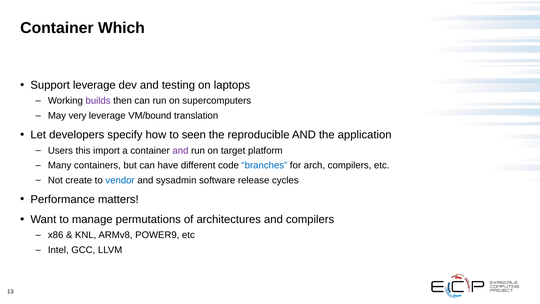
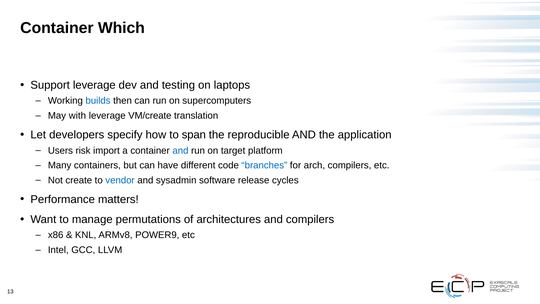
builds colour: purple -> blue (98, 101)
very: very -> with (77, 116)
VM/bound: VM/bound -> VM/create (150, 116)
seen: seen -> span (194, 135)
this: this -> risk (83, 150)
and colour: purple -> blue (180, 150)
